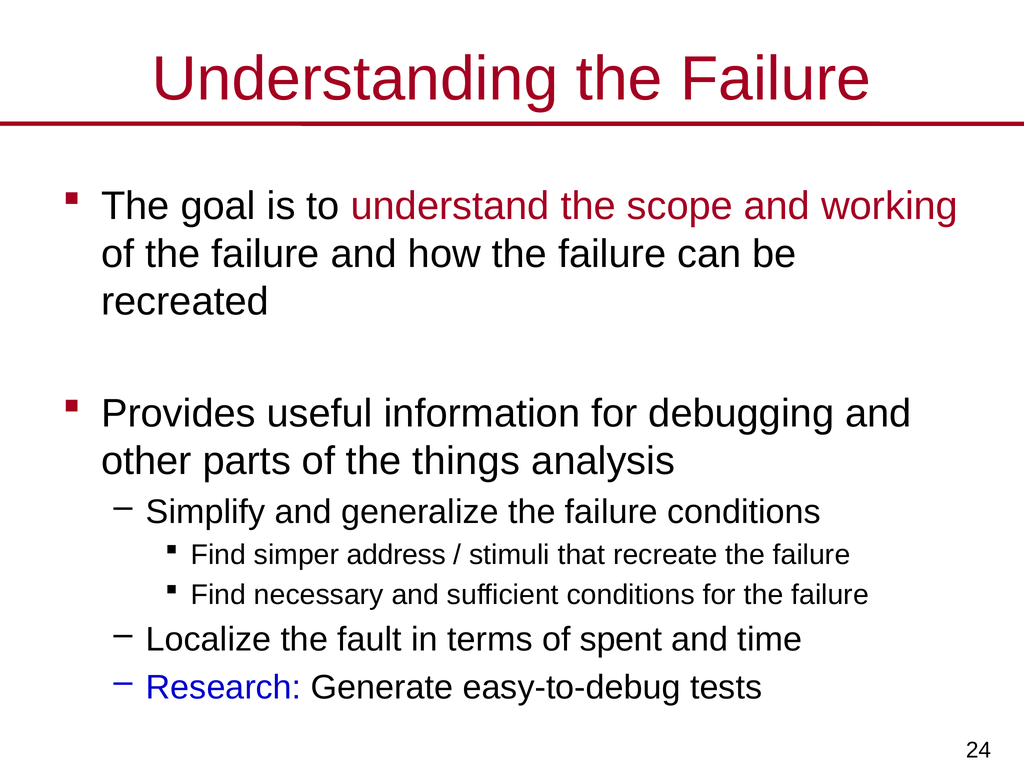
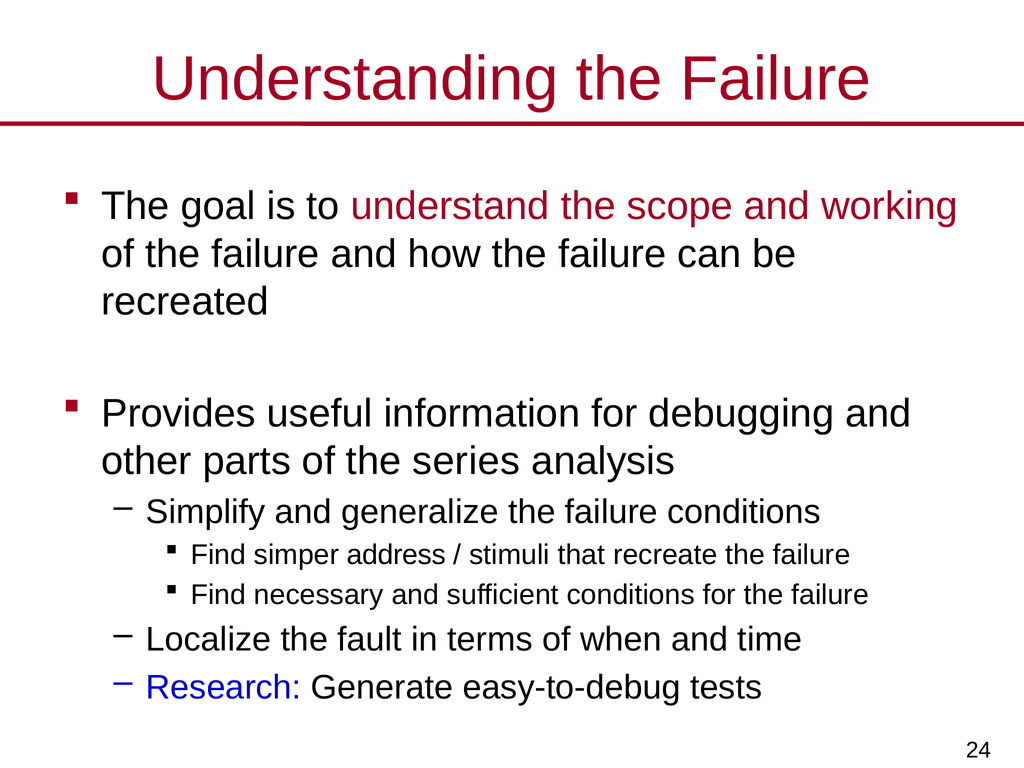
things: things -> series (466, 461)
spent: spent -> when (621, 639)
